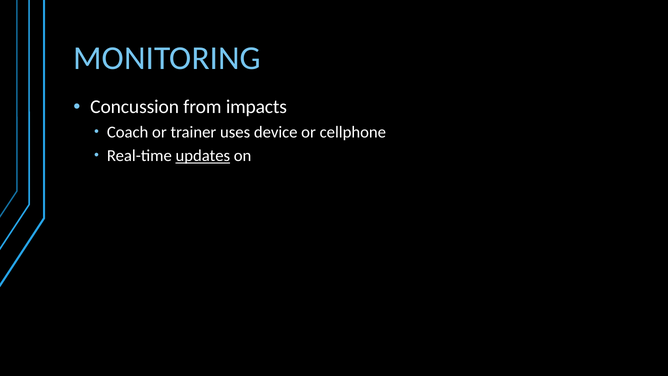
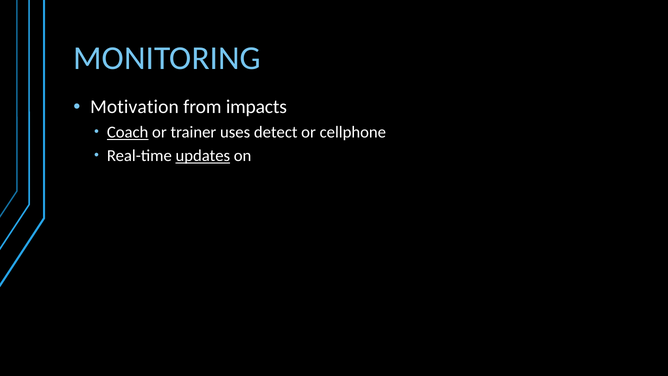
Concussion: Concussion -> Motivation (134, 107)
Coach underline: none -> present (128, 132)
device: device -> detect (276, 132)
